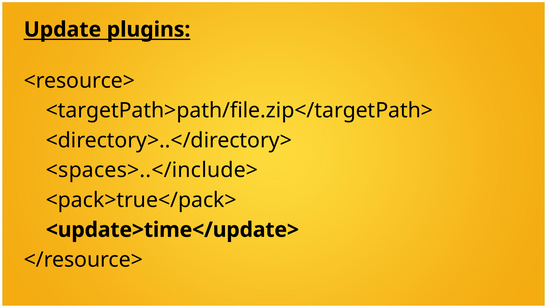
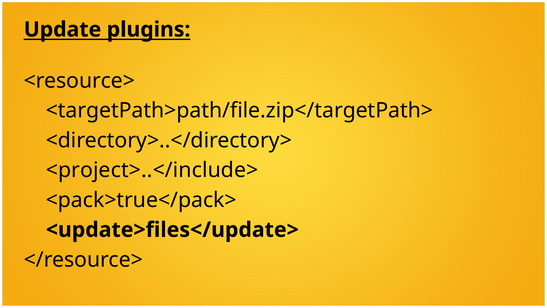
<spaces>..</include>: <spaces>..</include> -> <project>..</include> (152, 170)
<update>time</update>: <update>time</update> -> <update>files</update> (172, 230)
